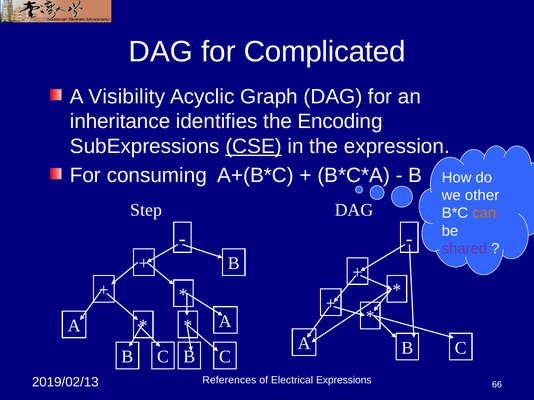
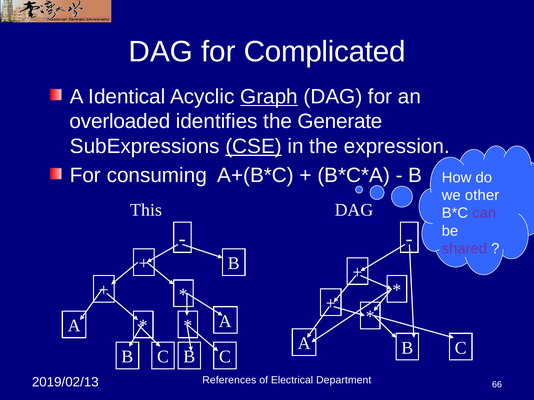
Visibility: Visibility -> Identical (127, 97)
Graph underline: none -> present (269, 97)
inheritance: inheritance -> overloaded (120, 122)
Encoding: Encoding -> Generate (340, 122)
Step: Step -> This (146, 210)
can colour: orange -> purple (484, 213)
Expressions: Expressions -> Department (344, 381)
